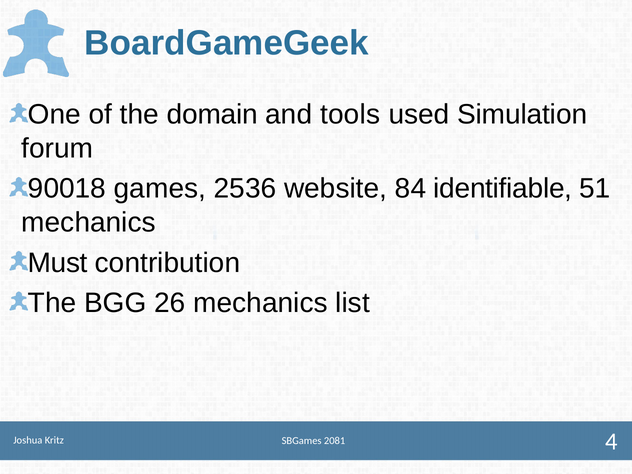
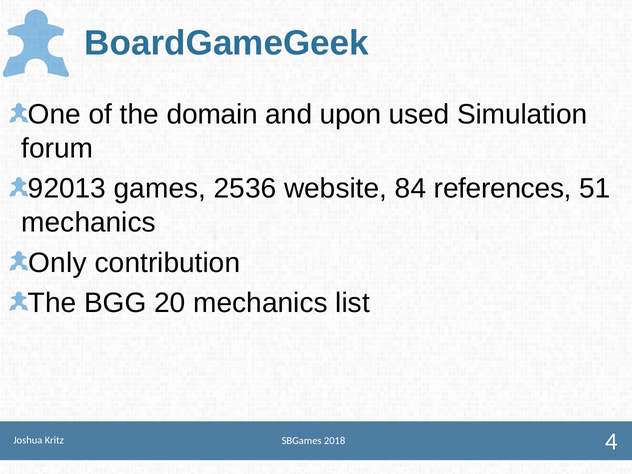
tools: tools -> upon (350, 115)
90018: 90018 -> 92013 (67, 189)
identifiable: identifiable -> references (503, 189)
Must: Must -> Only (57, 263)
26: 26 -> 20 (170, 303)
2081: 2081 -> 2018 (335, 441)
